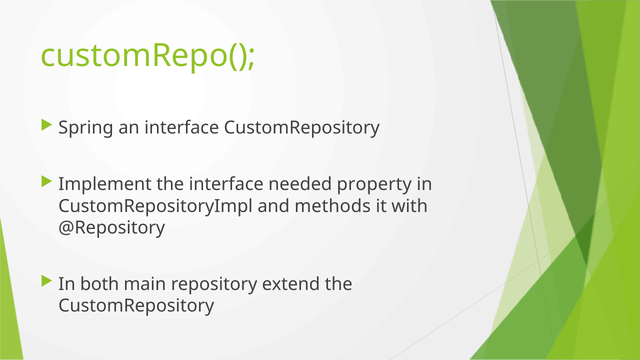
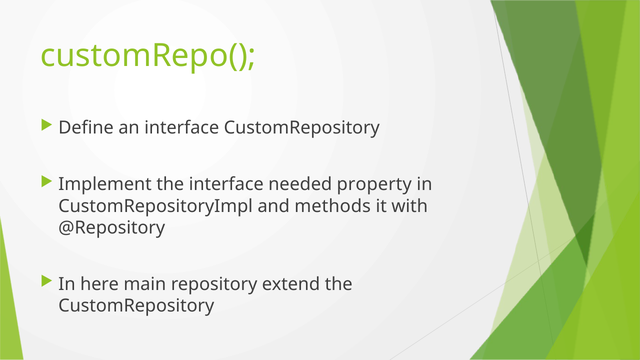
Spring: Spring -> Define (86, 128)
both: both -> here (100, 284)
